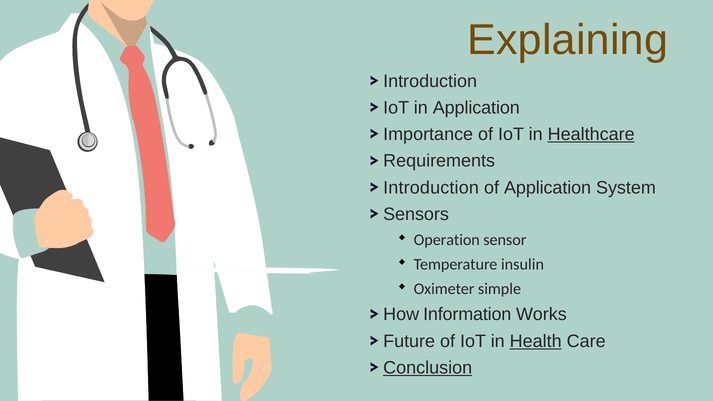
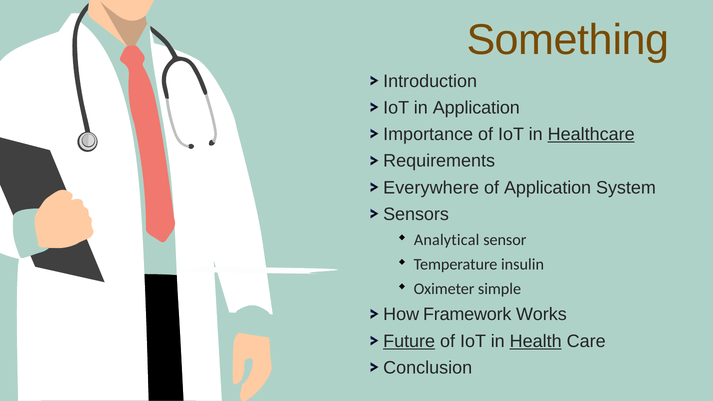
Explaining: Explaining -> Something (568, 40)
Introduction: Introduction -> Everywhere (431, 188)
Operation: Operation -> Analytical (447, 240)
Information: Information -> Framework (467, 315)
Future underline: none -> present (409, 341)
Conclusion underline: present -> none (428, 368)
